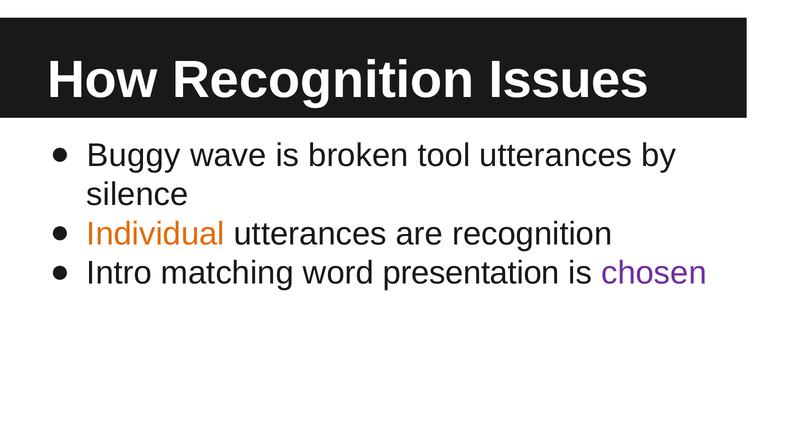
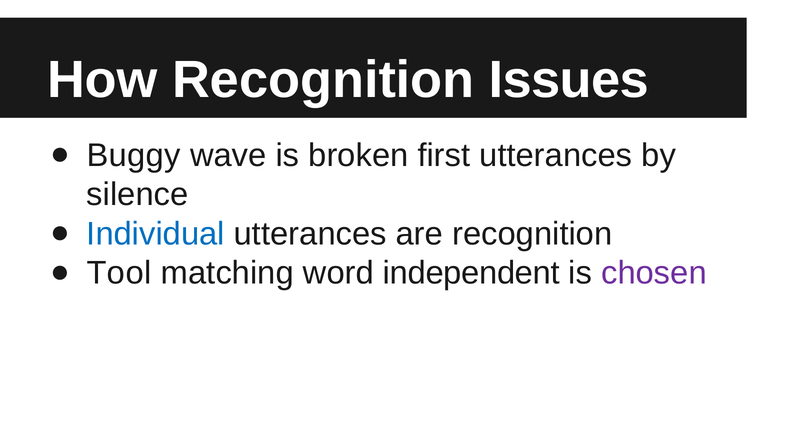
tool: tool -> first (444, 155)
Individual colour: orange -> blue (156, 234)
Intro: Intro -> Tool (119, 273)
presentation: presentation -> independent (471, 273)
